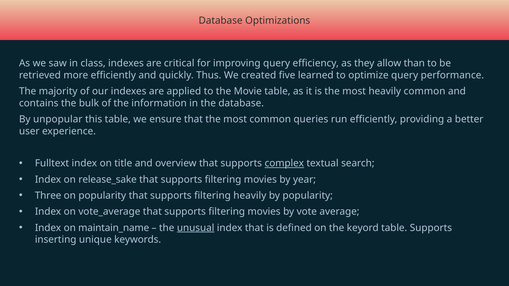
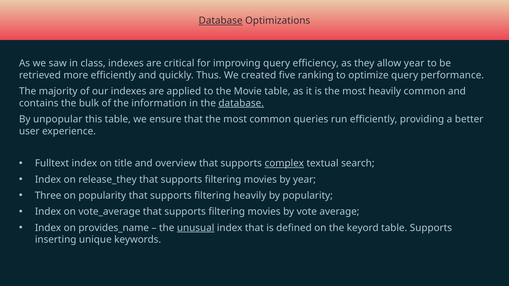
Database underline: none -> present (221, 21)
allow than: than -> year (414, 63)
learned: learned -> ranking (316, 75)
database underline: none -> present (241, 103)
release_sake: release_sake -> release_they (108, 180)
maintain_name: maintain_name -> provides_name (114, 228)
